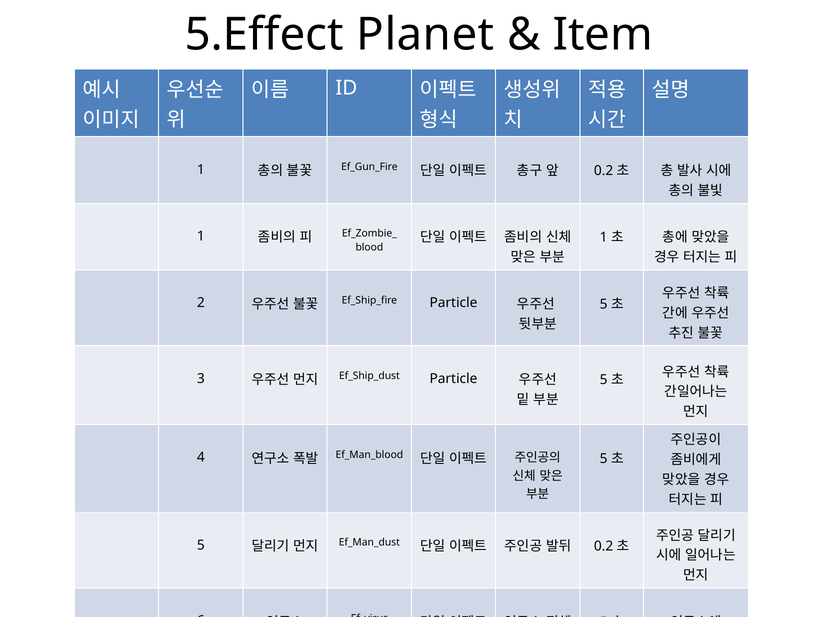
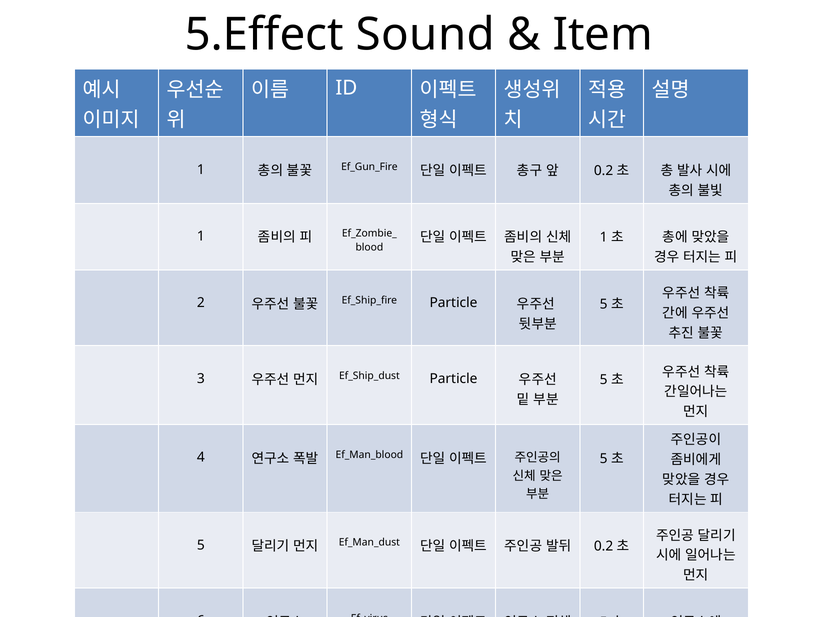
Planet: Planet -> Sound (425, 35)
